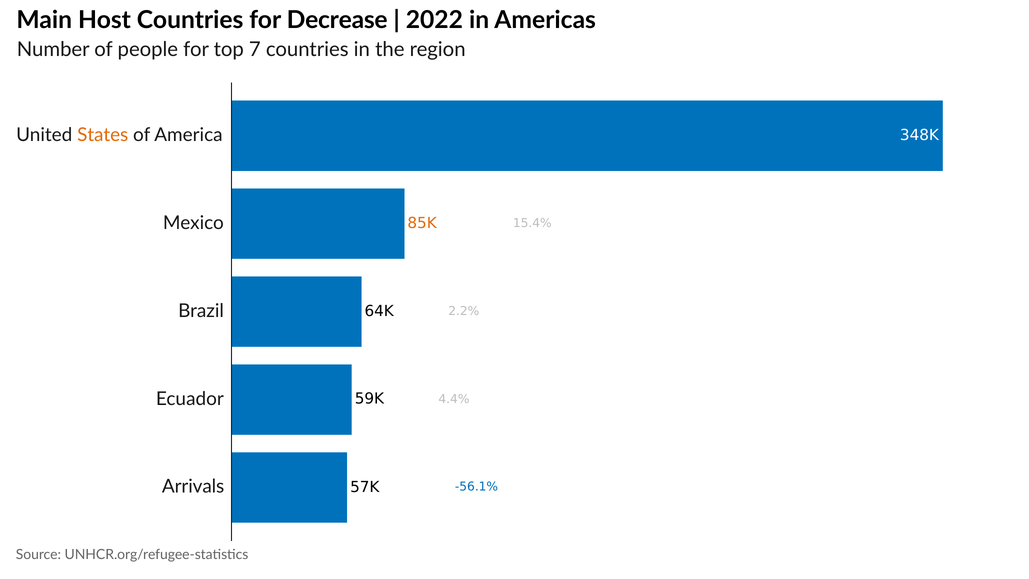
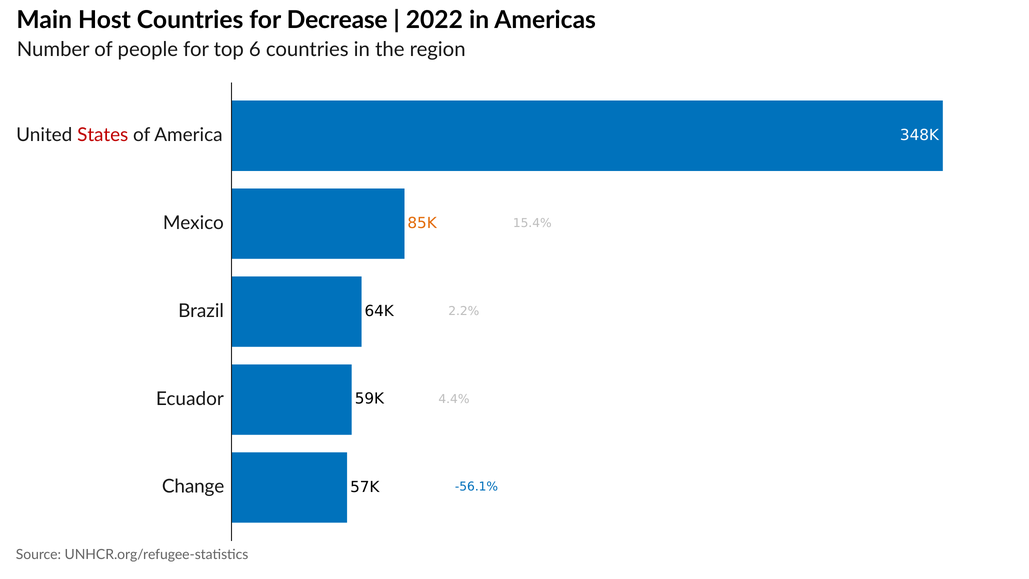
7: 7 -> 6 (255, 49)
States colour: orange -> red (103, 135)
Arrivals: Arrivals -> Change (193, 487)
